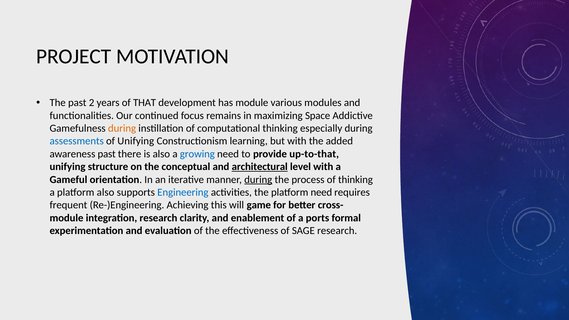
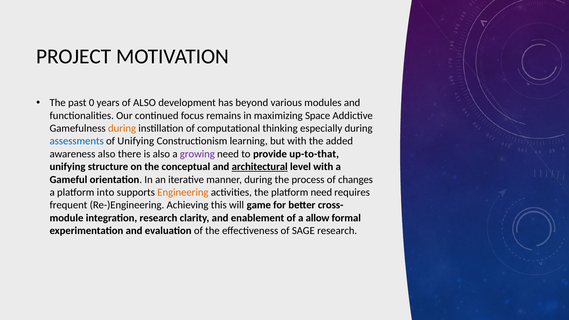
2: 2 -> 0 (92, 103)
of THAT: THAT -> ALSO (144, 103)
has module: module -> beyond (252, 103)
awareness past: past -> also (107, 154)
growing colour: blue -> purple (197, 154)
during underline: present -> none (258, 180)
of thinking: thinking -> changes (356, 180)
platform also: also -> into (106, 192)
Engineering colour: blue -> orange (183, 192)
ports: ports -> allow (318, 218)
